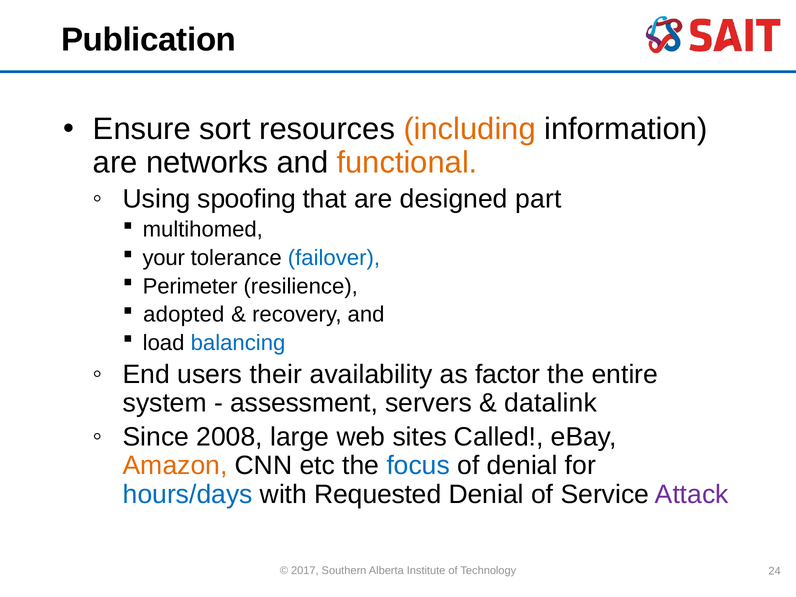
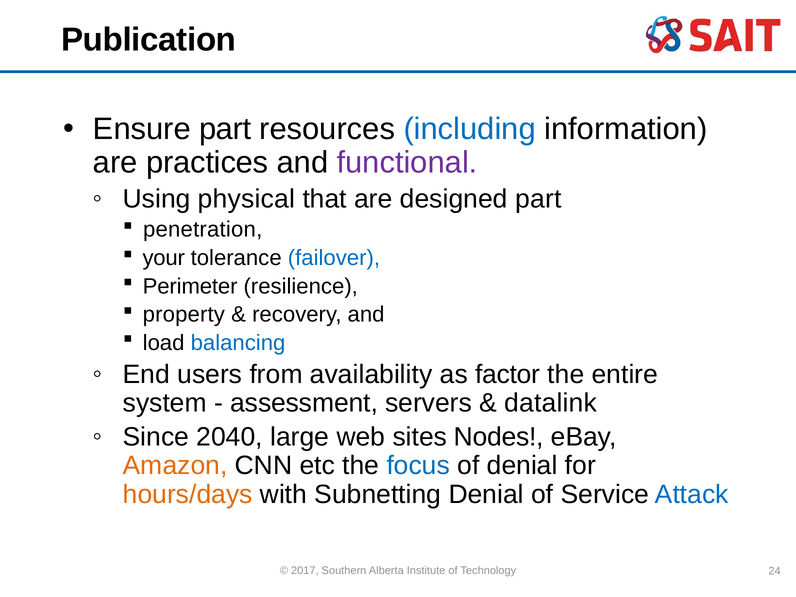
Ensure sort: sort -> part (225, 129)
including colour: orange -> blue (470, 129)
networks: networks -> practices (207, 163)
functional colour: orange -> purple (407, 163)
spoofing: spoofing -> physical (246, 199)
multihomed: multihomed -> penetration (203, 230)
adopted: adopted -> property (184, 315)
their: their -> from (276, 374)
2008: 2008 -> 2040 (230, 437)
Called: Called -> Nodes (499, 437)
hours/days colour: blue -> orange (188, 494)
Requested: Requested -> Subnetting (378, 494)
Attack colour: purple -> blue (692, 494)
